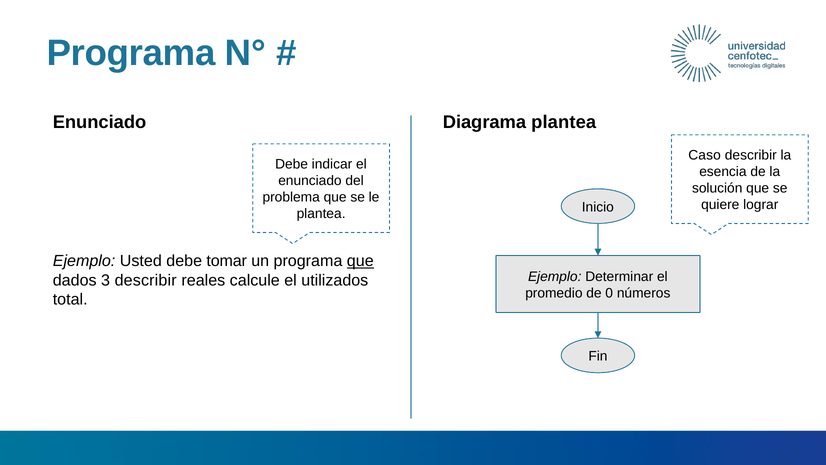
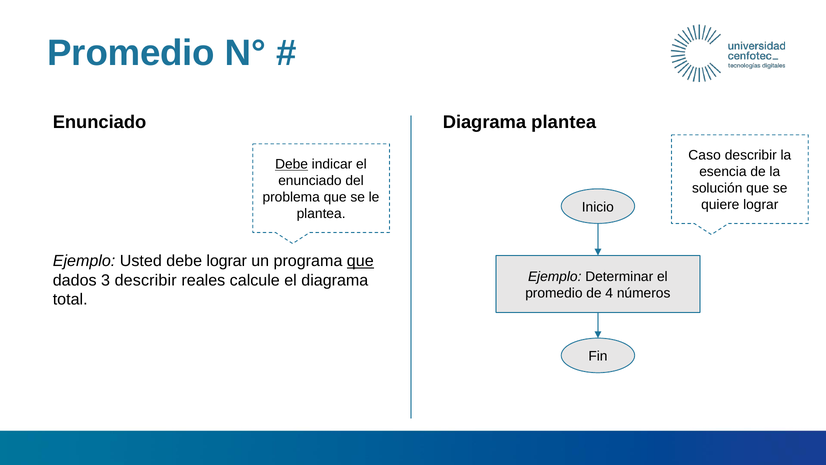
Programa: Programa -> Promedio (131, 53)
Debe underline: none -> present (292, 164)
debe tomar: tomar -> lograr (227, 261)
el utilizados: utilizados -> diagrama (335, 280)
0: 0 -> 4 (609, 293)
